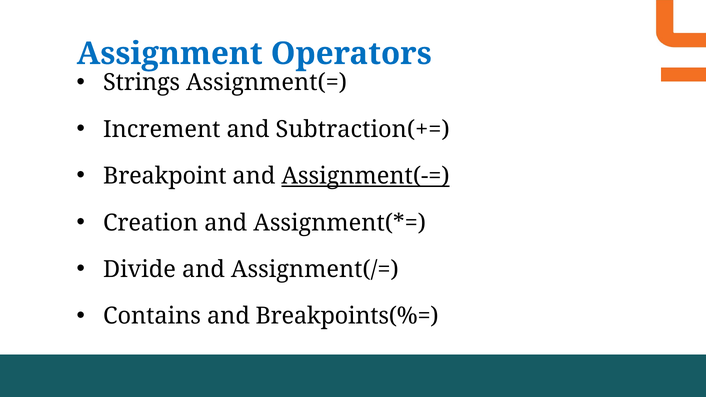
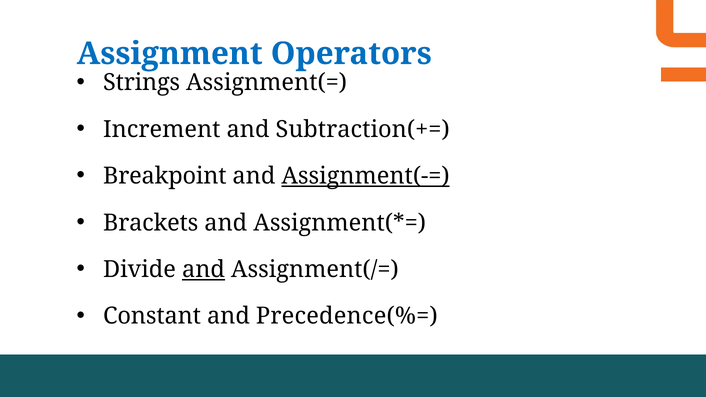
Creation: Creation -> Brackets (151, 223)
and underline: none -> present (203, 270)
Contains: Contains -> Constant (152, 316)
Breakpoints(%=: Breakpoints(%= -> Precedence(%= (347, 316)
